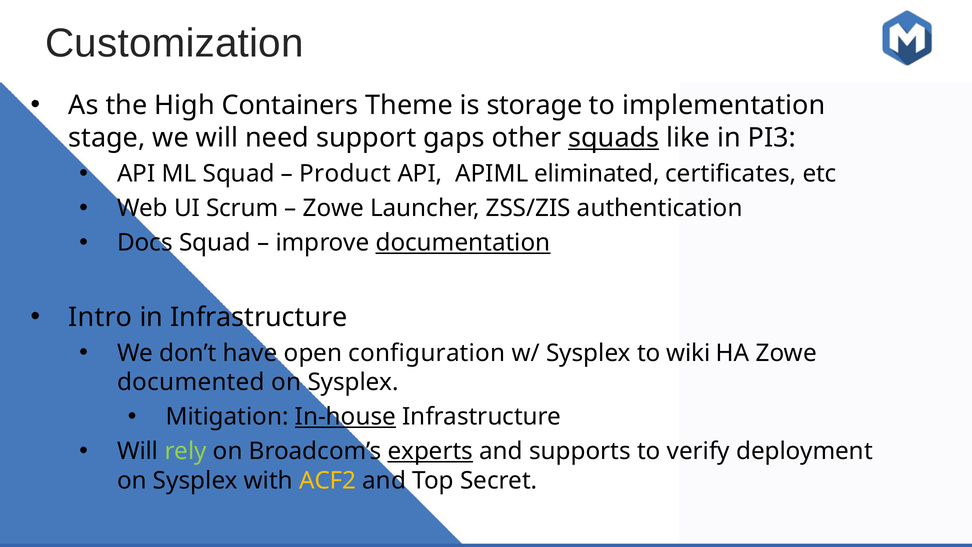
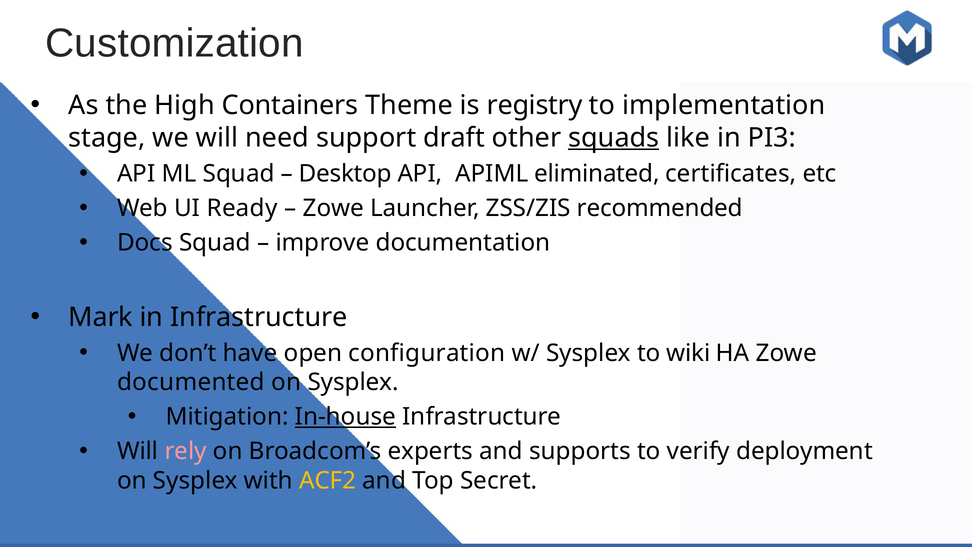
storage: storage -> registry (535, 105)
gaps: gaps -> draft (454, 138)
Product: Product -> Desktop (345, 174)
Scrum: Scrum -> Ready (242, 208)
authentication: authentication -> recommended (660, 208)
documentation underline: present -> none (463, 243)
Intro: Intro -> Mark (101, 317)
rely colour: light green -> pink (186, 451)
experts underline: present -> none (430, 451)
